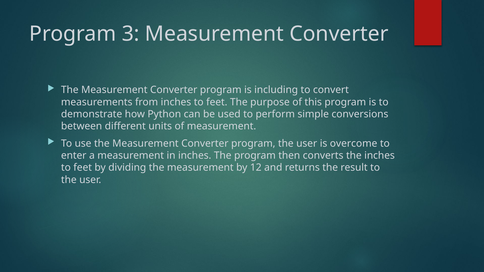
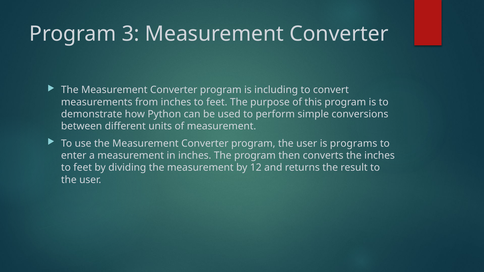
overcome: overcome -> programs (354, 144)
